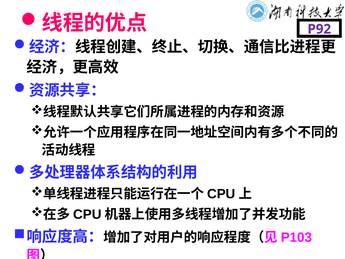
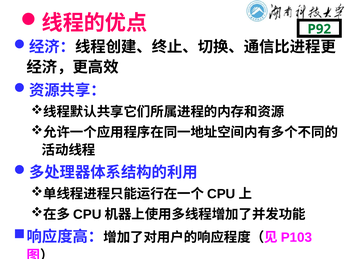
P92 colour: purple -> green (319, 29)
